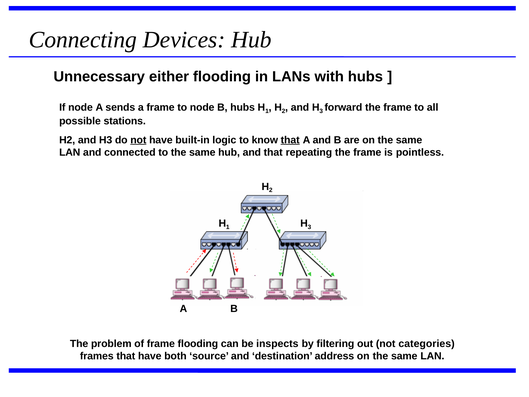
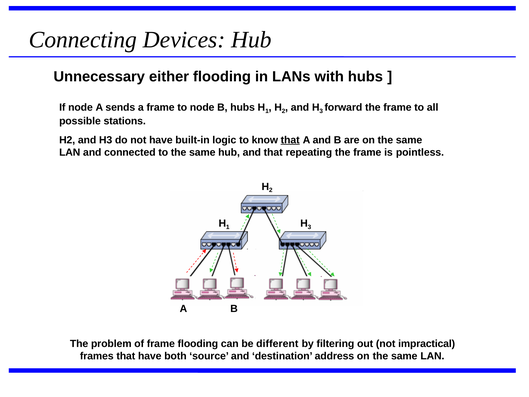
not underline: present -> none (138, 140)
inspects: inspects -> different (277, 344)
categories: categories -> impractical (427, 344)
